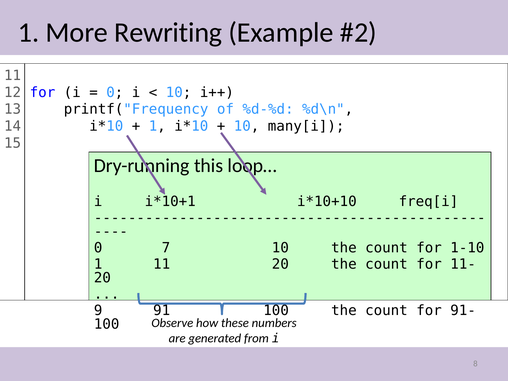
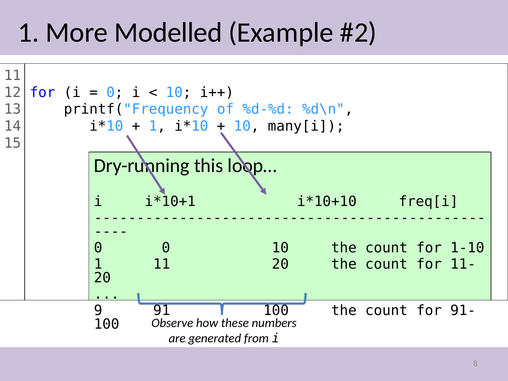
Rewriting: Rewriting -> Modelled (168, 32)
0 7: 7 -> 0 (166, 248)
